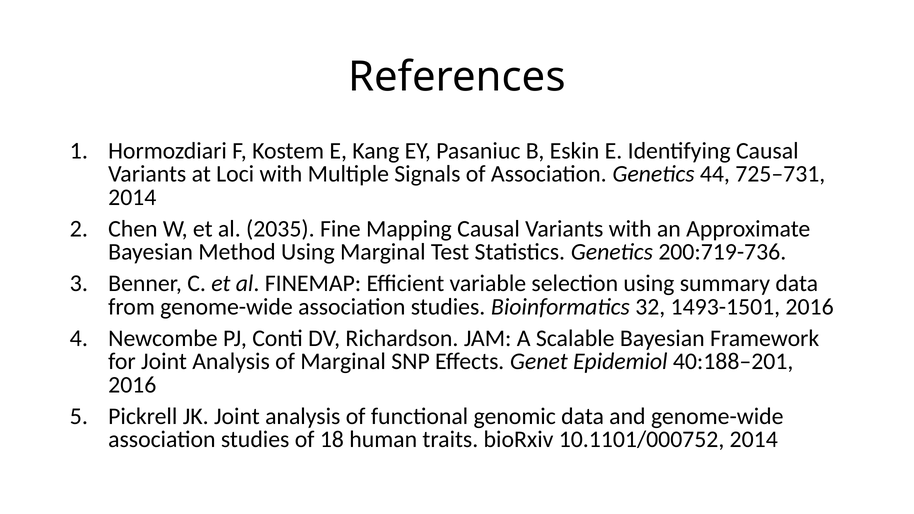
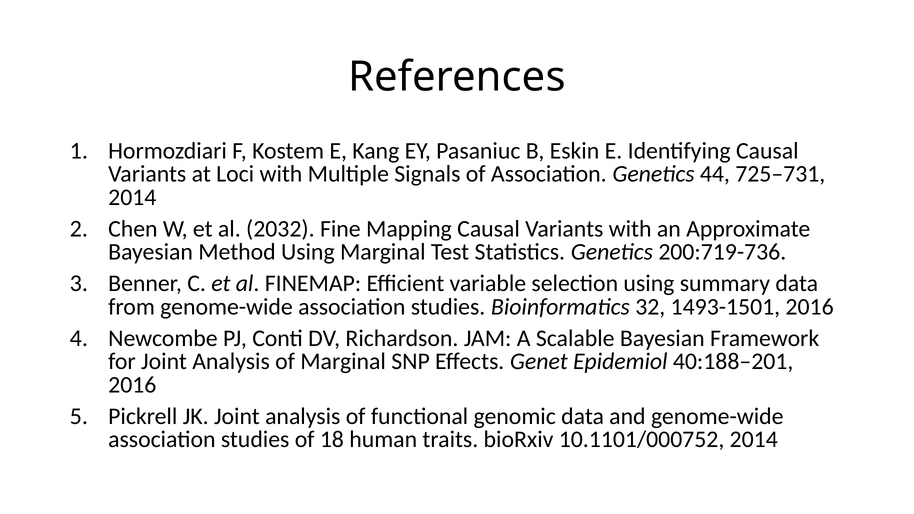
2035: 2035 -> 2032 (280, 229)
